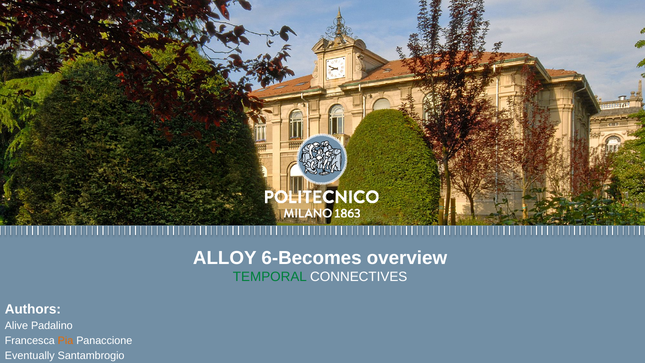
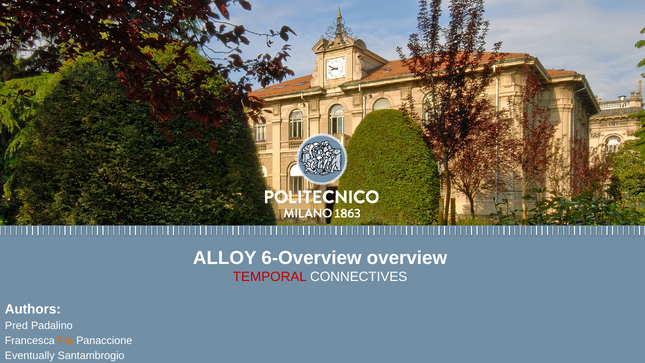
6-Becomes: 6-Becomes -> 6-Overview (312, 258)
TEMPORAL colour: green -> red (270, 277)
Alive: Alive -> Pred (16, 326)
